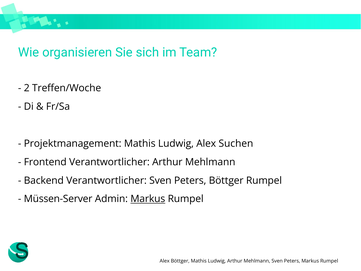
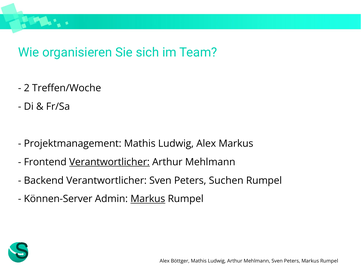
Alex Suchen: Suchen -> Markus (236, 143)
Verantwortlicher underline: none -> present (109, 162)
Peters Böttger: Böttger -> Suchen (226, 180)
Müssen-Server: Müssen-Server -> Können-Server (58, 199)
